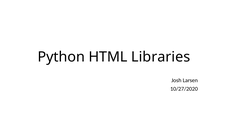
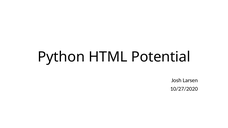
Libraries: Libraries -> Potential (161, 57)
